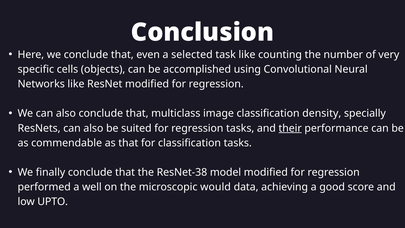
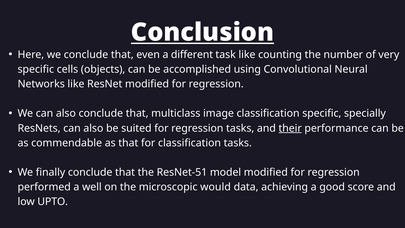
Conclusion underline: none -> present (202, 32)
selected: selected -> different (192, 55)
classification density: density -> specific (322, 113)
ResNet-38: ResNet-38 -> ResNet-51 (182, 172)
